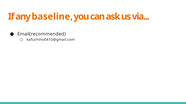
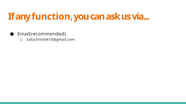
baseline: baseline -> function (52, 17)
